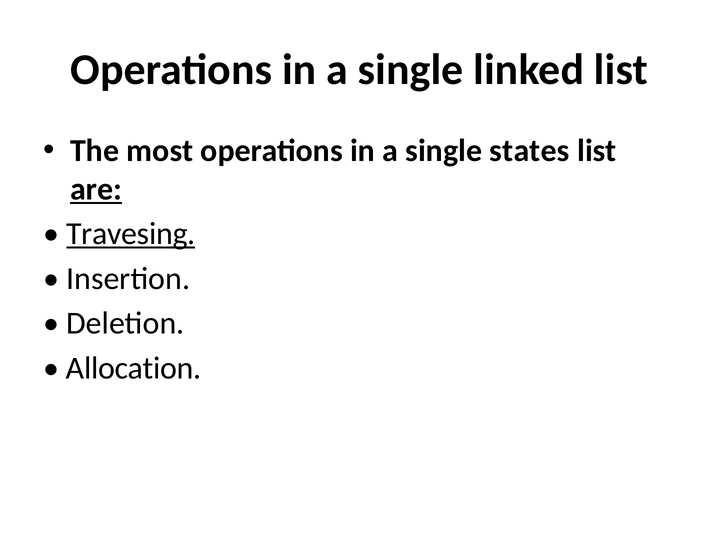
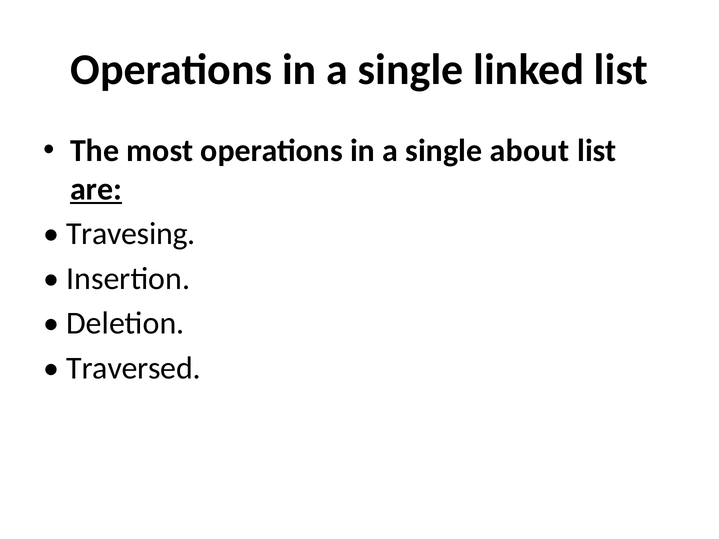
states: states -> about (529, 151)
Travesing underline: present -> none (131, 234)
Allocation: Allocation -> Traversed (133, 368)
